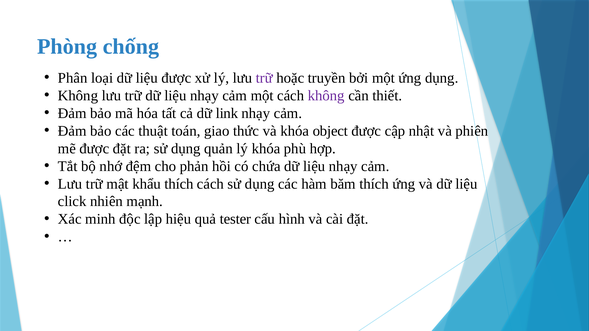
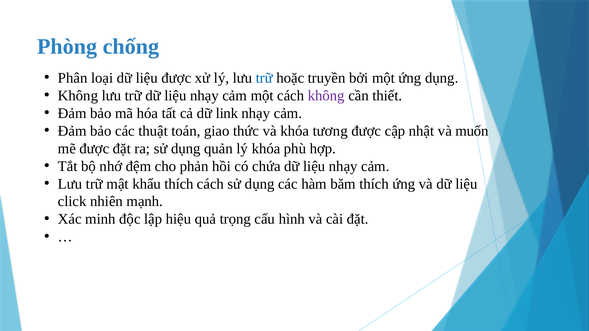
trữ colour: purple -> blue (264, 78)
object: object -> tương (330, 131)
phiên: phiên -> muốn (472, 131)
tester: tester -> trọng (235, 219)
